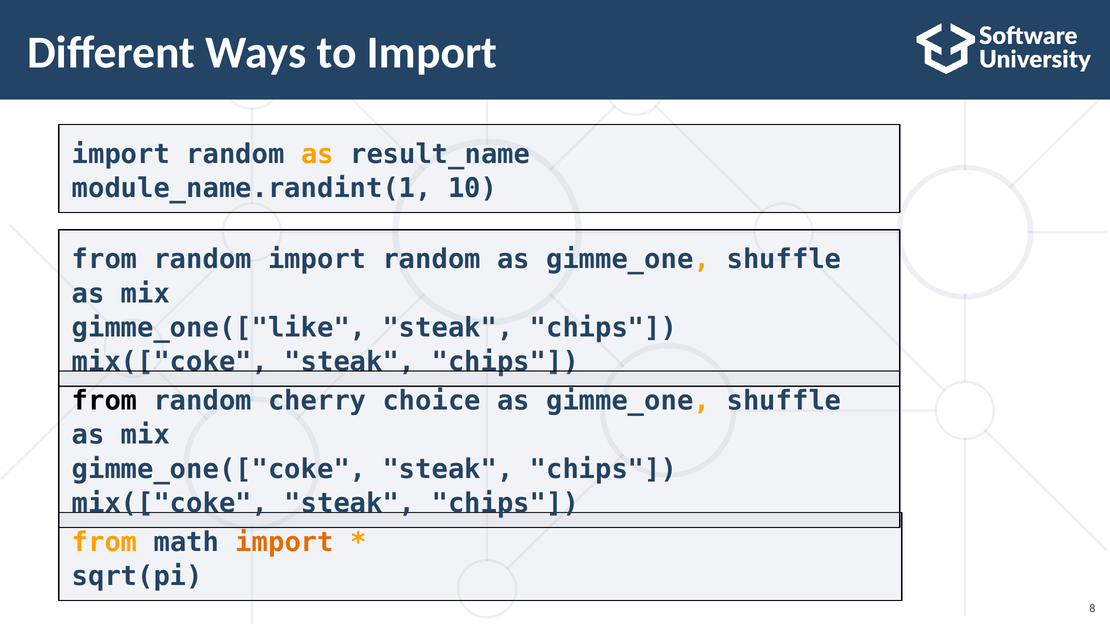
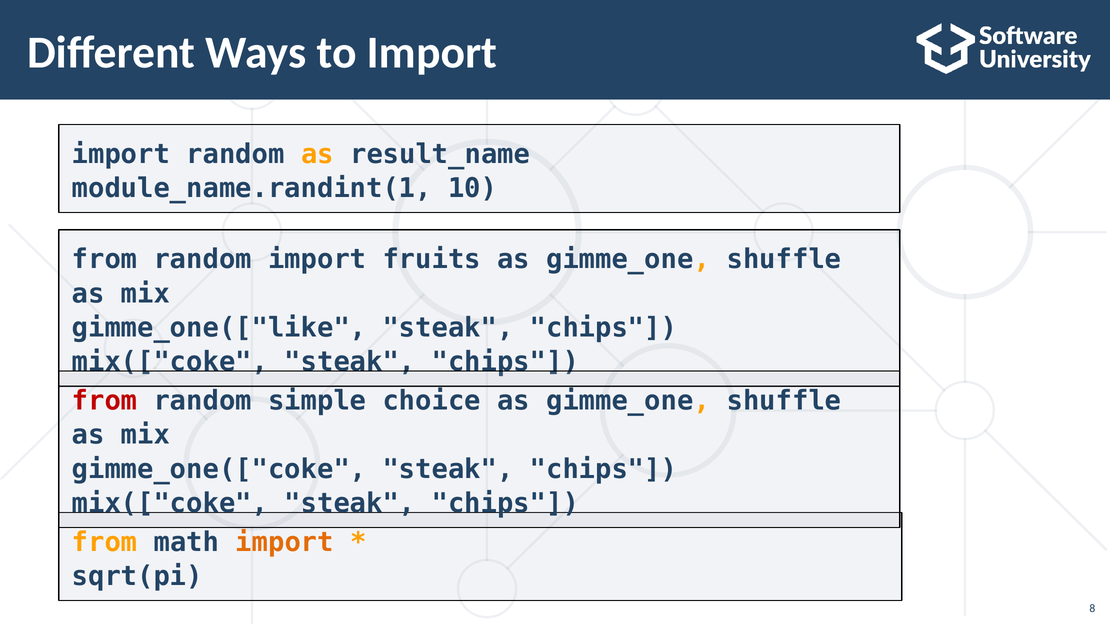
random import random: random -> fruits (432, 260)
from colour: black -> red (105, 401)
cherry: cherry -> simple (317, 401)
